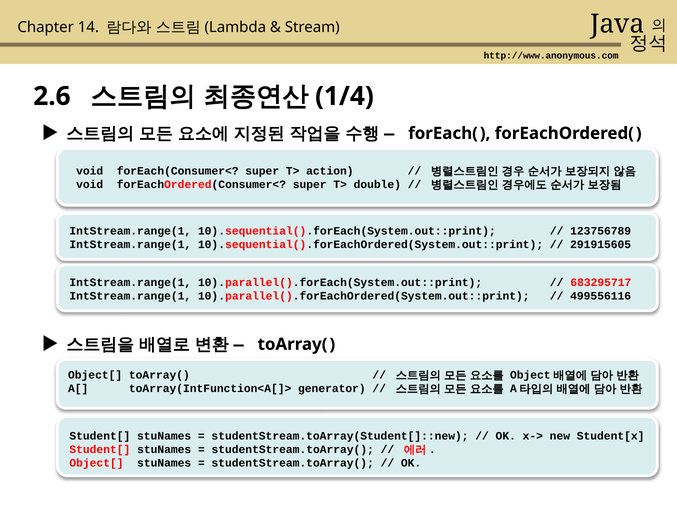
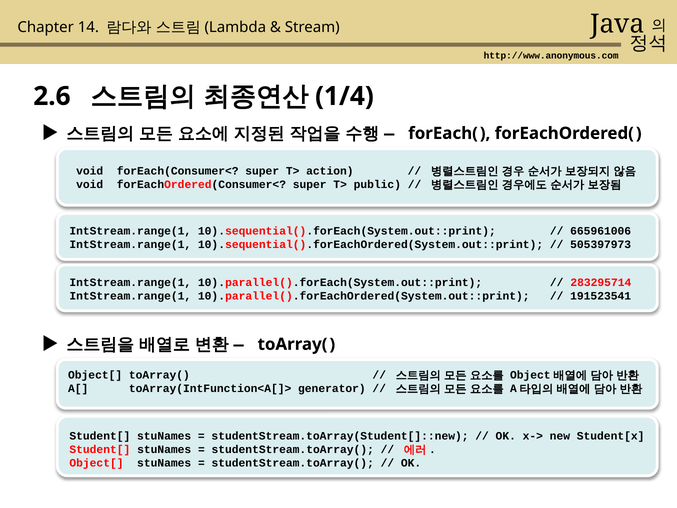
double: double -> public (377, 184)
123756789: 123756789 -> 665961006 (601, 231)
291915605: 291915605 -> 505397973 (601, 245)
683295717: 683295717 -> 283295714 (601, 282)
499556116: 499556116 -> 191523541 (601, 296)
